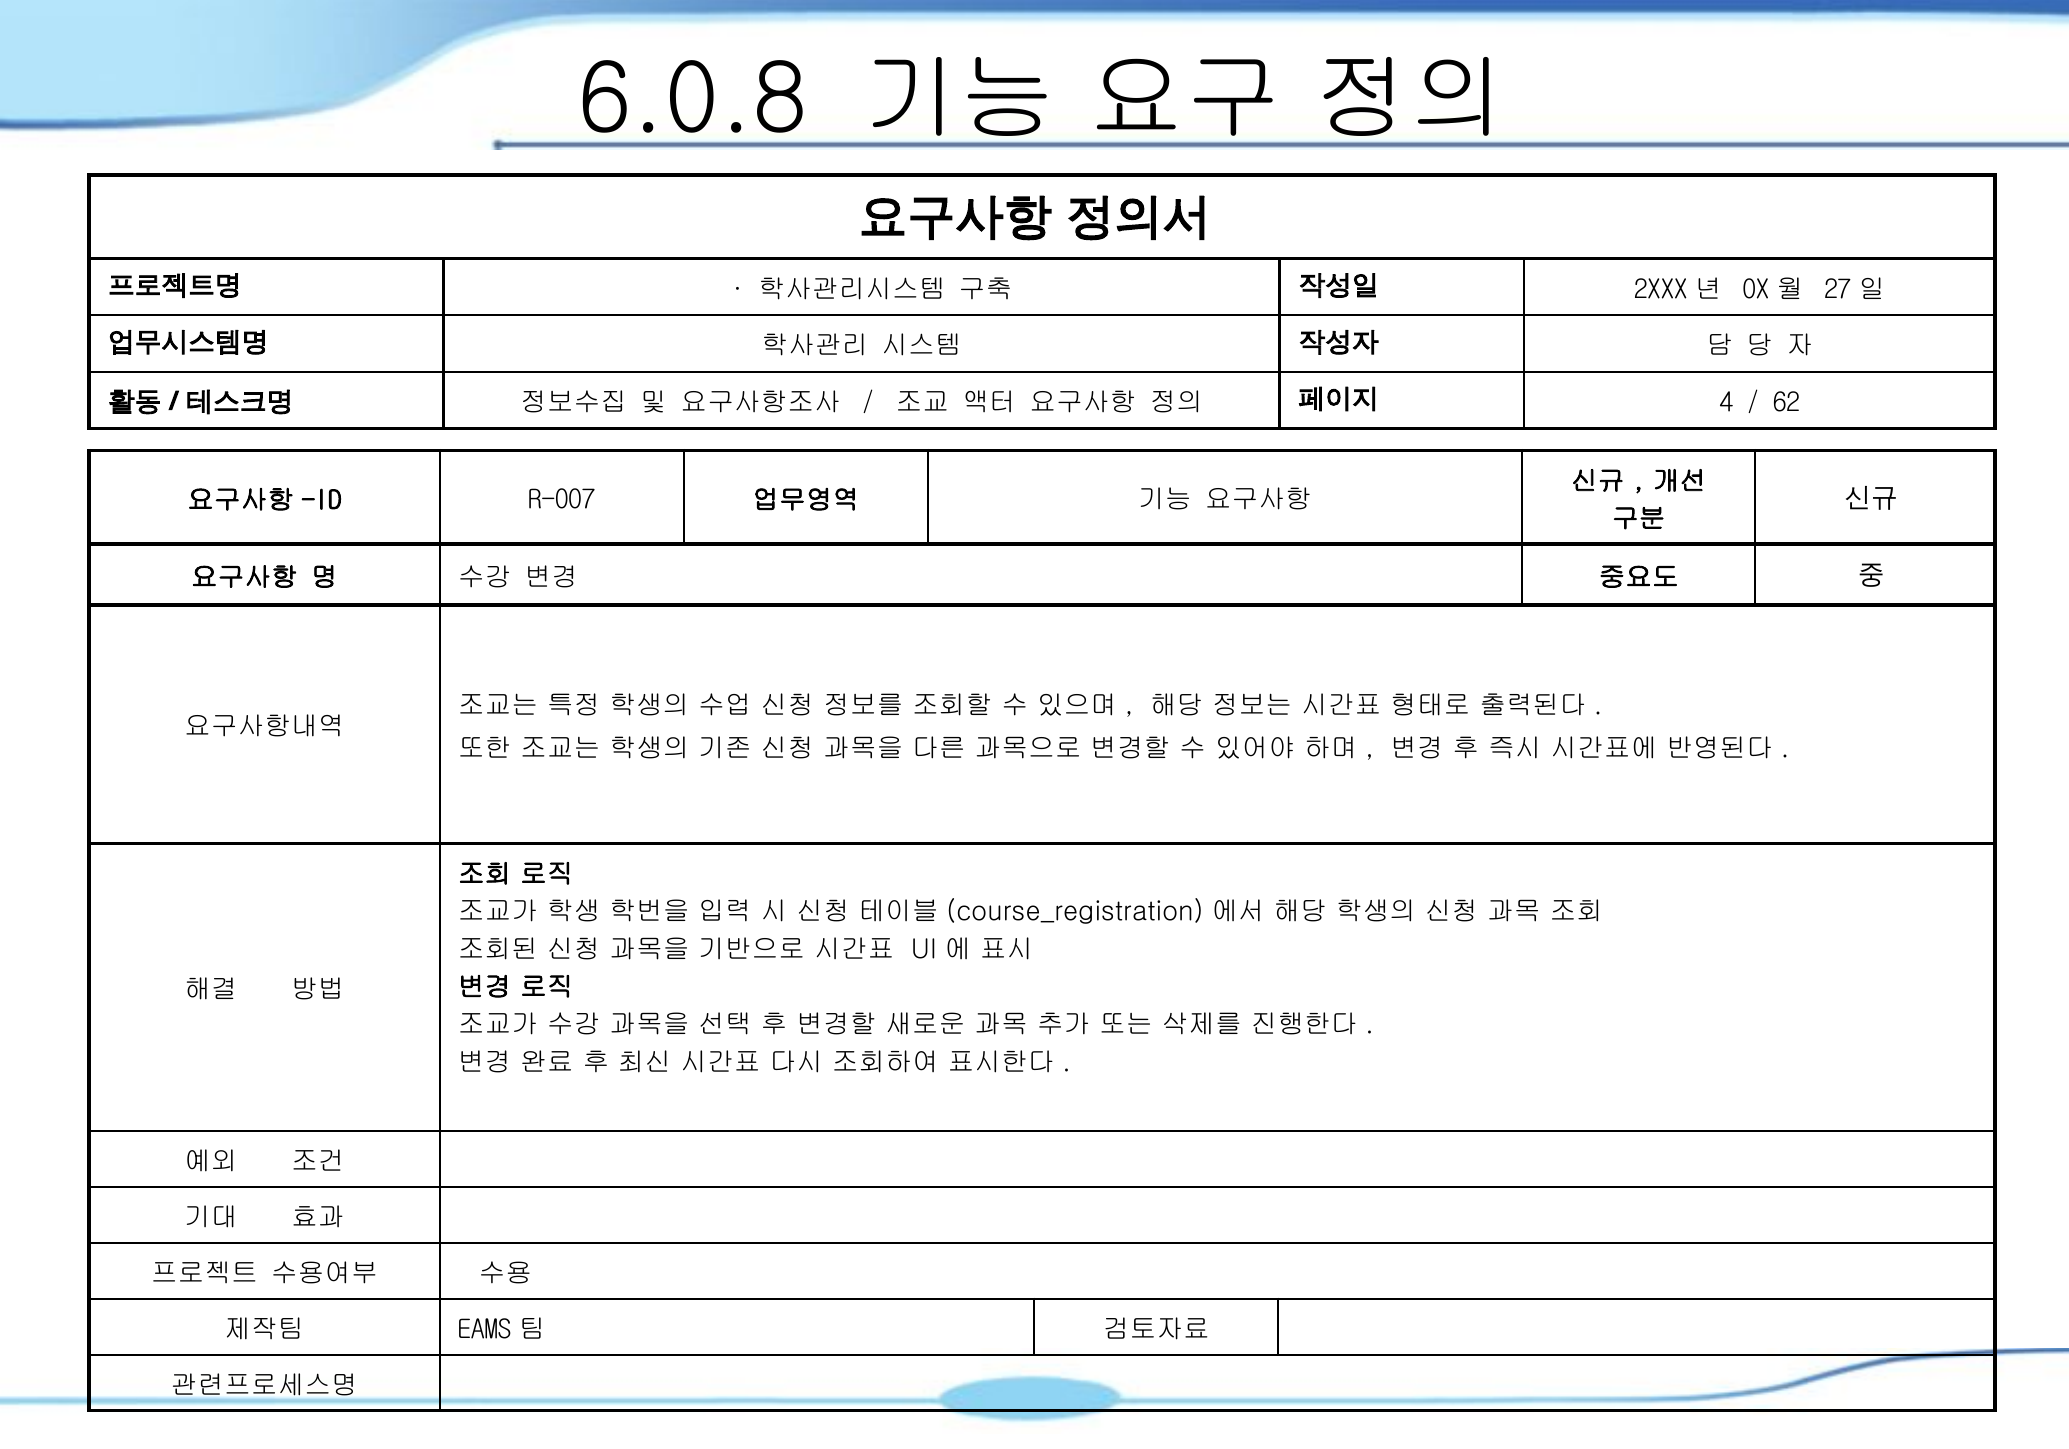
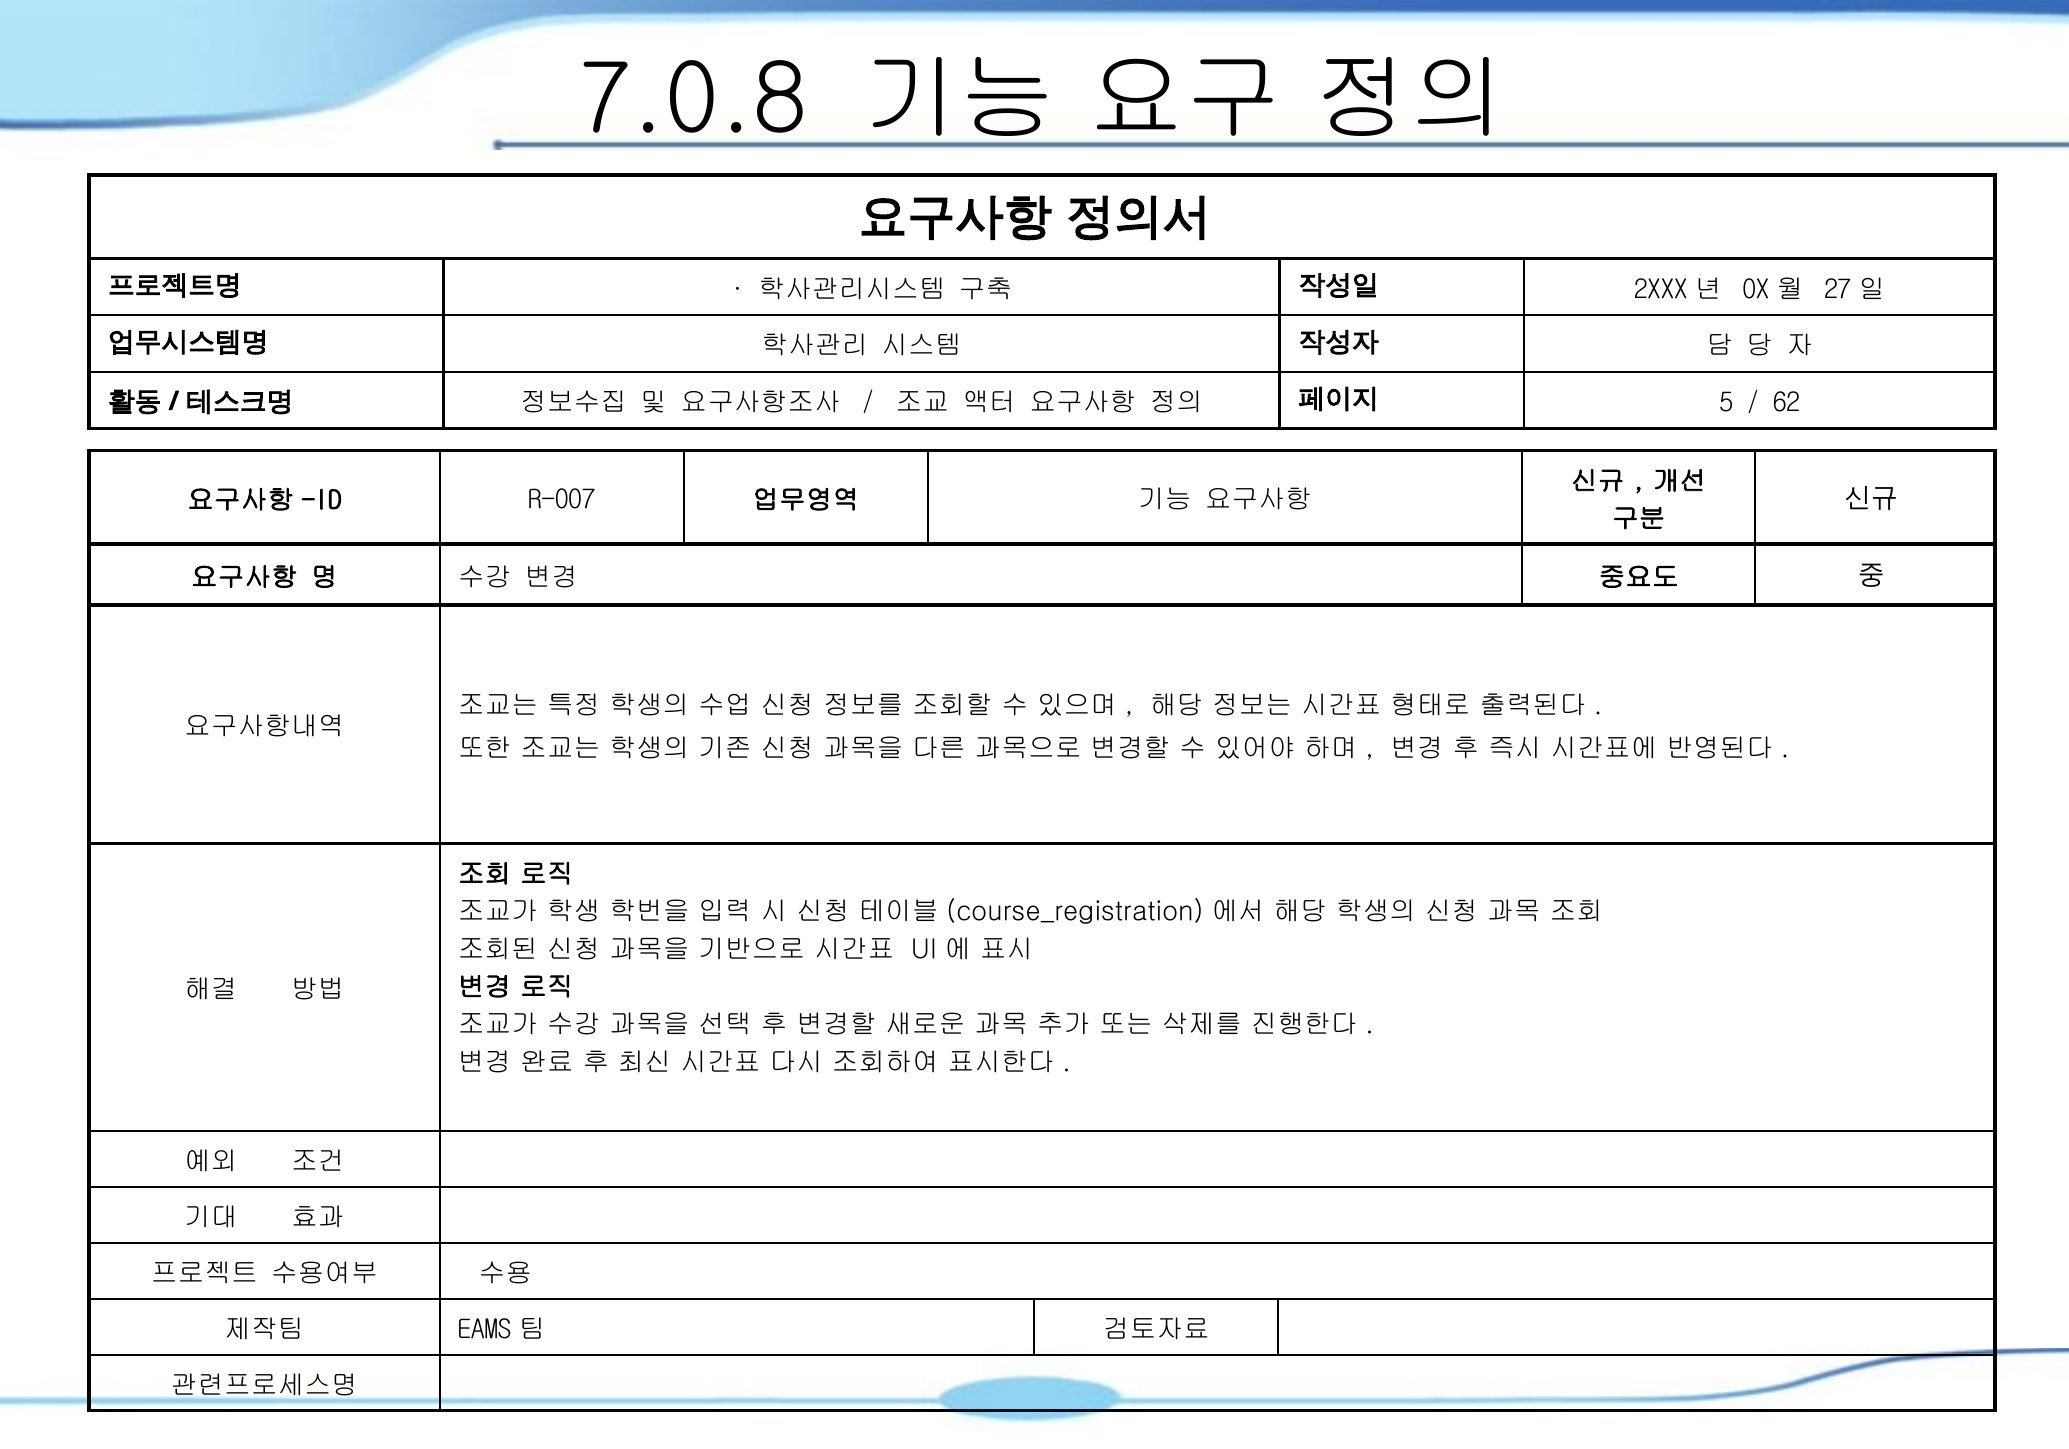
6.0.8: 6.0.8 -> 7.0.8 (692, 99)
4: 4 -> 5 (1726, 403)
